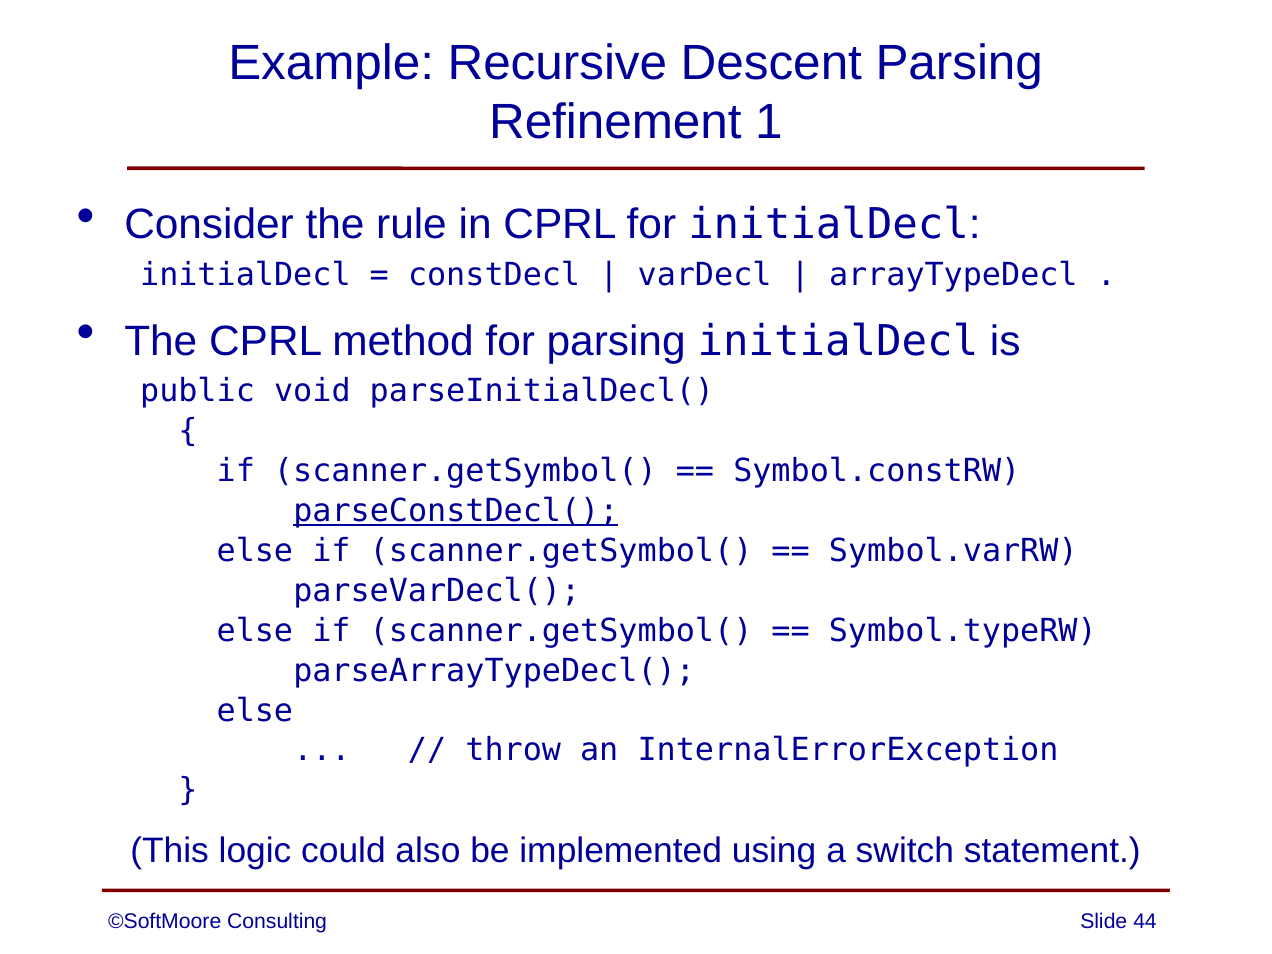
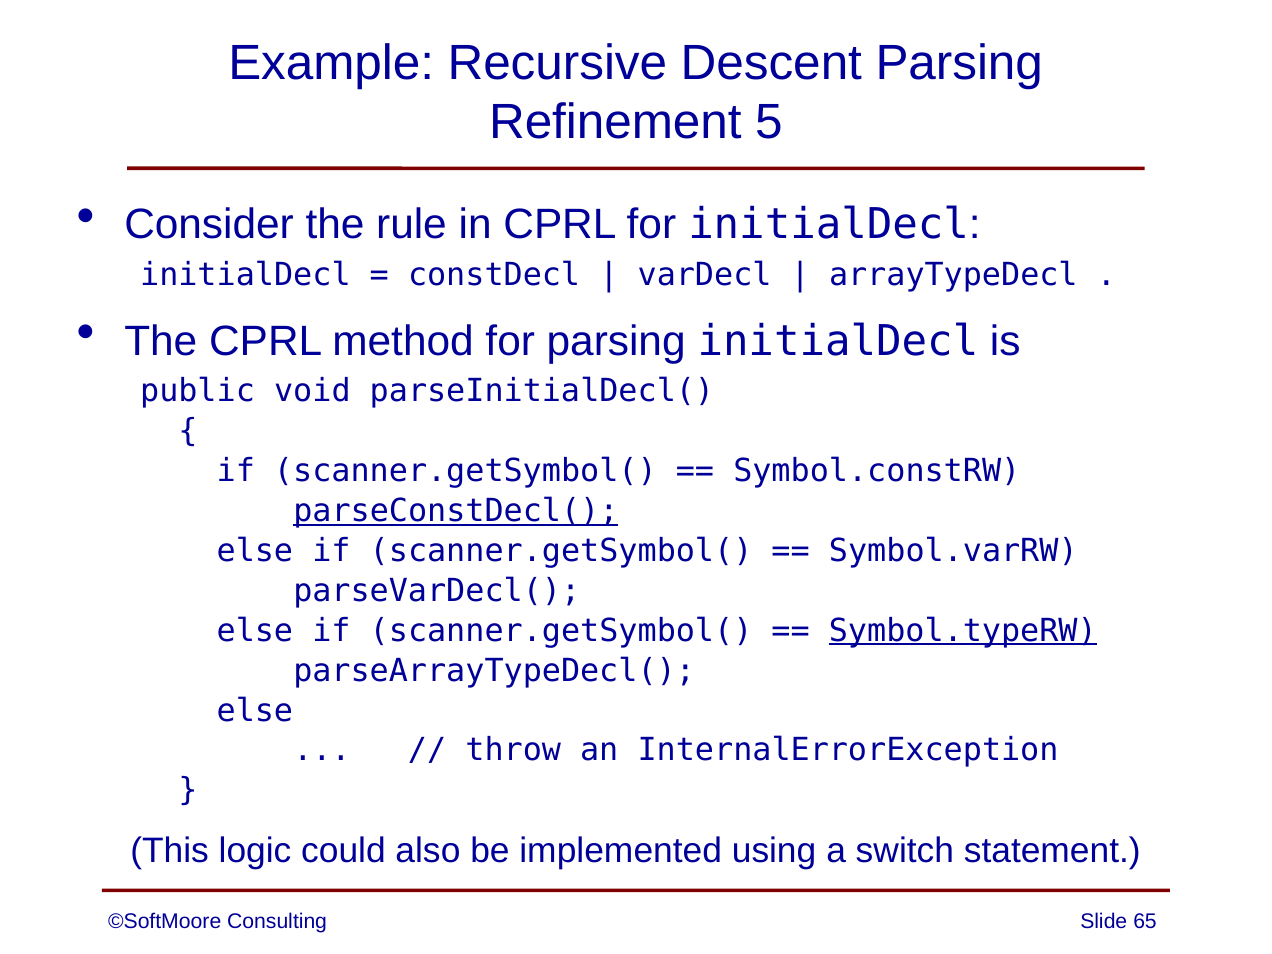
1: 1 -> 5 (769, 122)
Symbol.typeRW underline: none -> present (963, 631)
44: 44 -> 65 (1145, 922)
